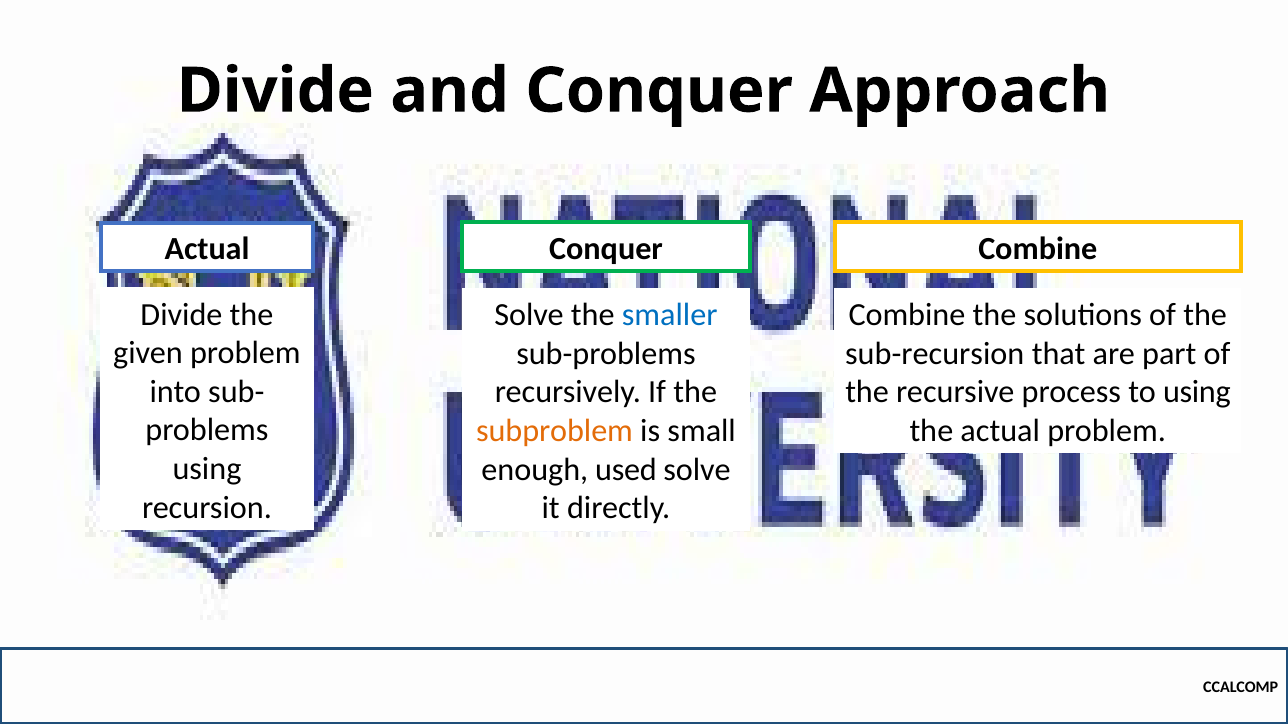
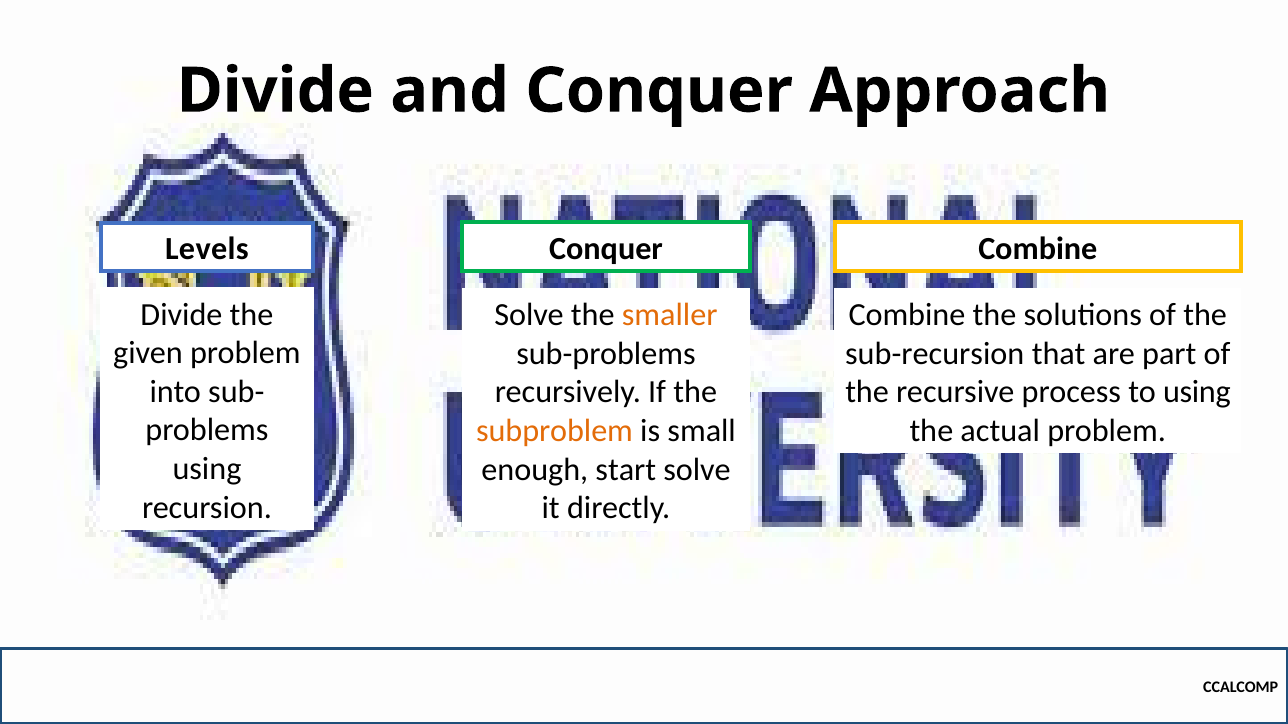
Actual: Actual -> Levels (207, 249)
smaller colour: blue -> orange (670, 315)
used: used -> start (626, 470)
